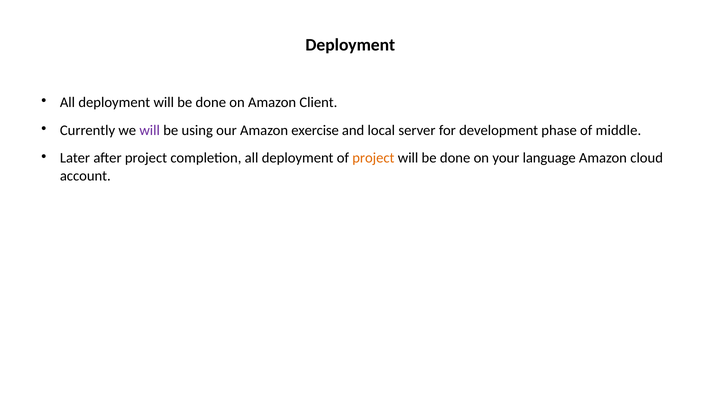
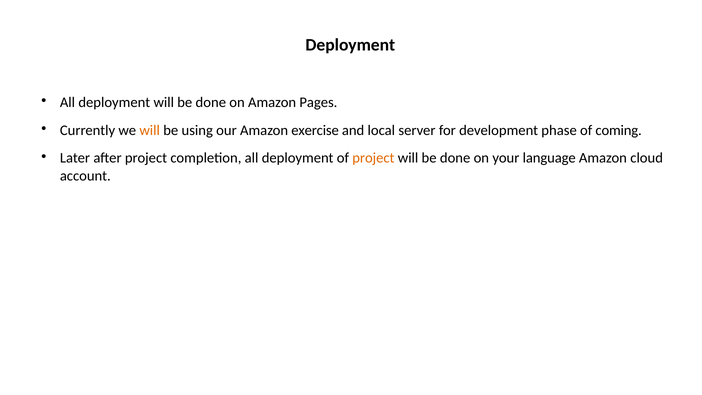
Client: Client -> Pages (318, 102)
will colour: purple -> orange (150, 130)
middle: middle -> coming (619, 130)
